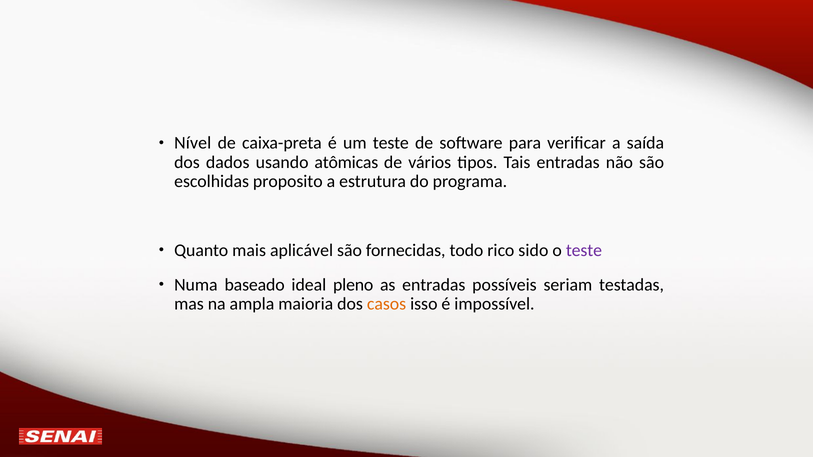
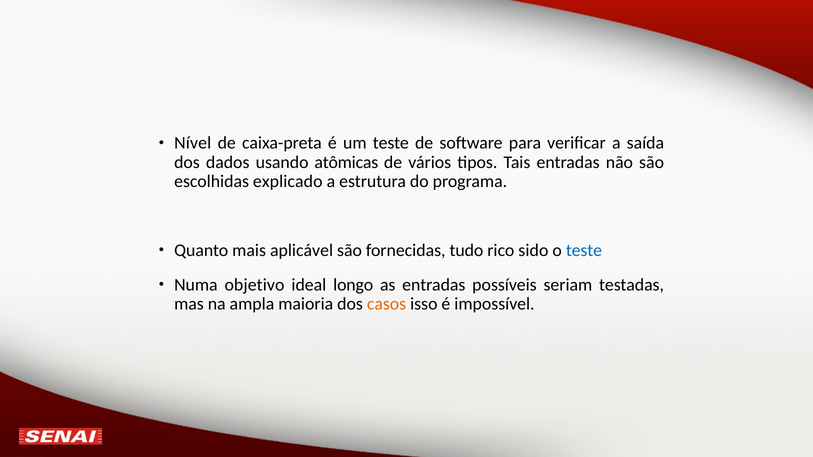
proposito: proposito -> explicado (288, 182)
todo: todo -> tudo (466, 250)
teste colour: purple -> blue (584, 250)
baseado: baseado -> objetivo (254, 285)
pleno: pleno -> longo (353, 285)
